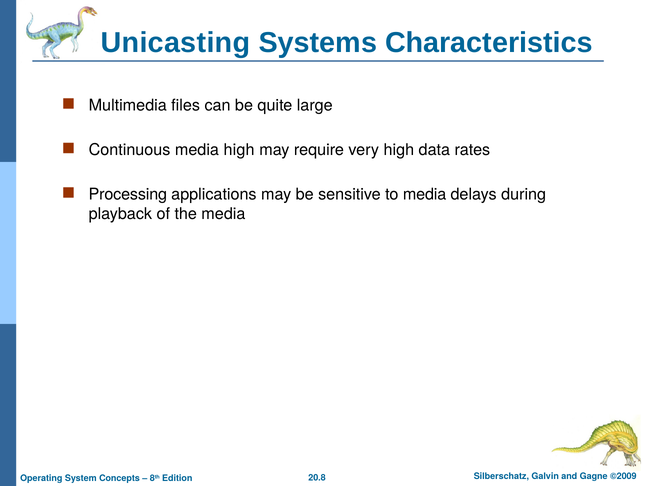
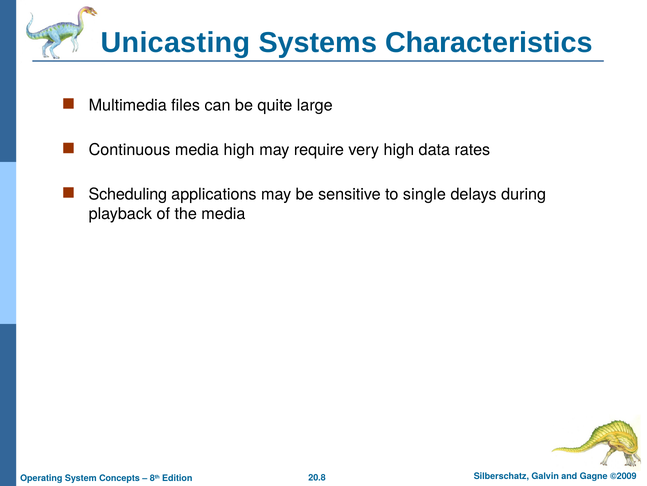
Processing: Processing -> Scheduling (128, 194)
to media: media -> single (424, 194)
